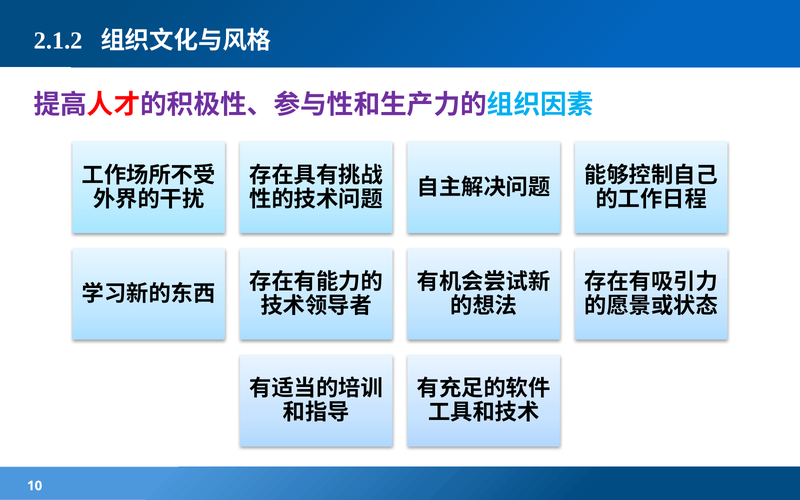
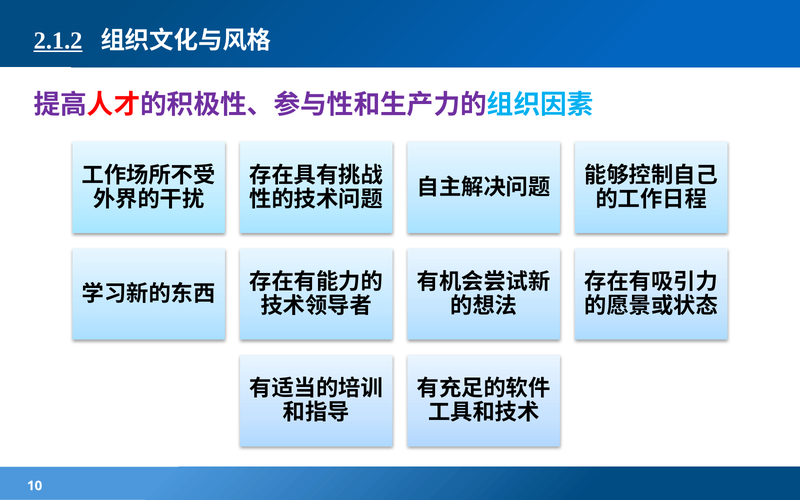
2.1.2 underline: none -> present (58, 41)
